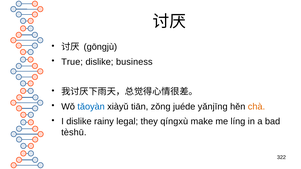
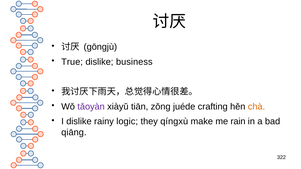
tǎoyàn colour: blue -> purple (91, 107)
yǎnjīng: yǎnjīng -> crafting (213, 107)
legal: legal -> logic (127, 122)
líng: líng -> rain (238, 122)
tèshū: tèshū -> qiāng (74, 133)
